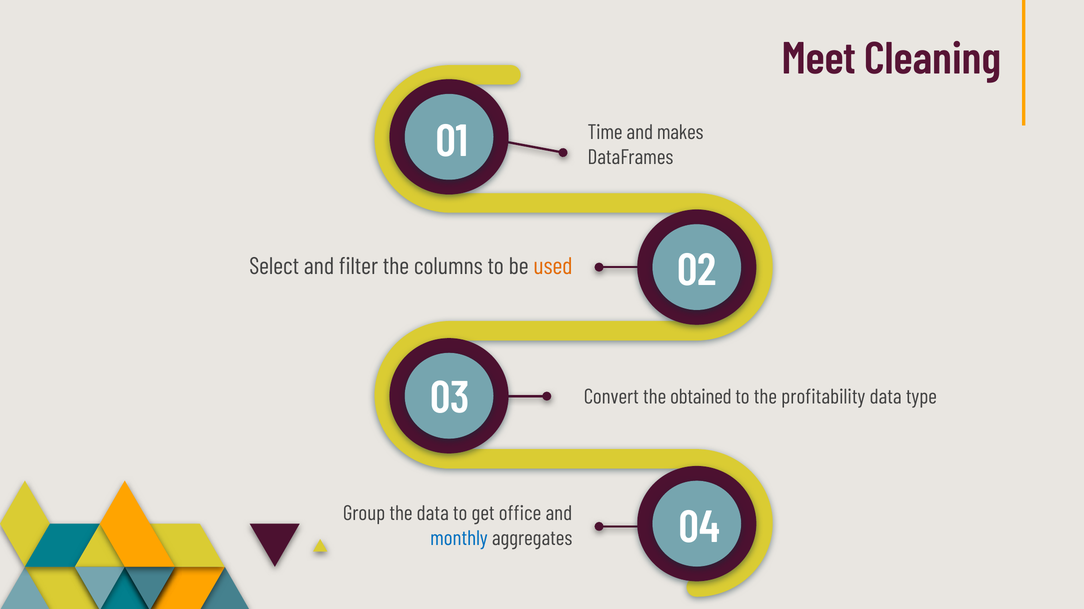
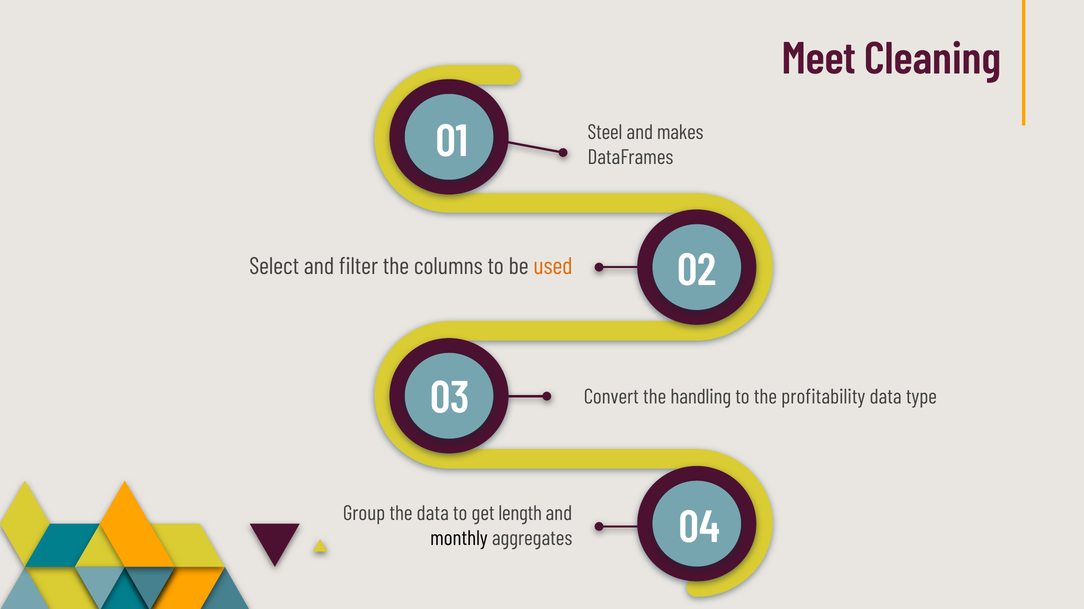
Time: Time -> Steel (605, 132)
obtained: obtained -> handling (701, 397)
office: office -> length (520, 514)
monthly colour: blue -> black (459, 539)
